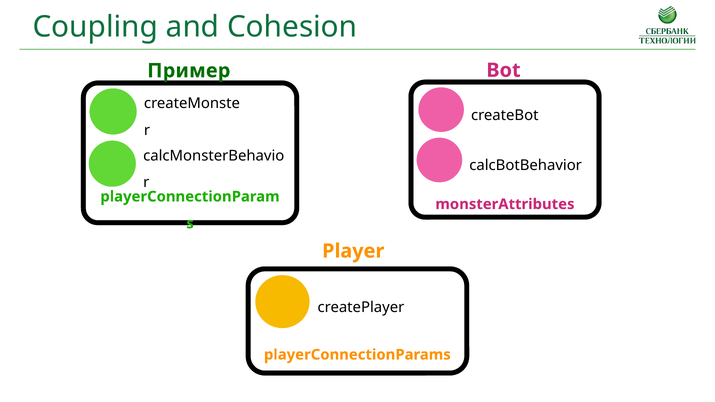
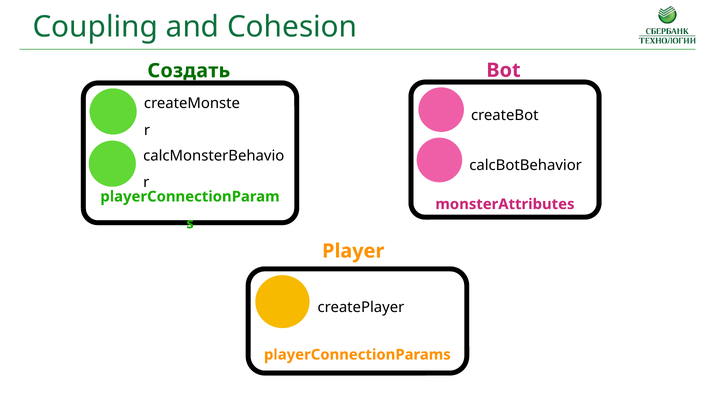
Пример: Пример -> Создать (189, 71)
